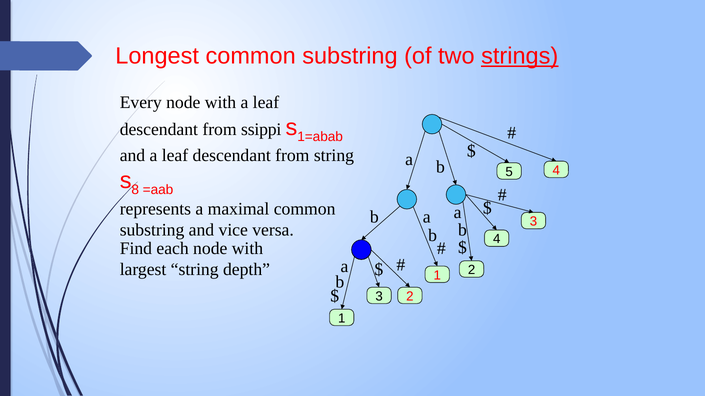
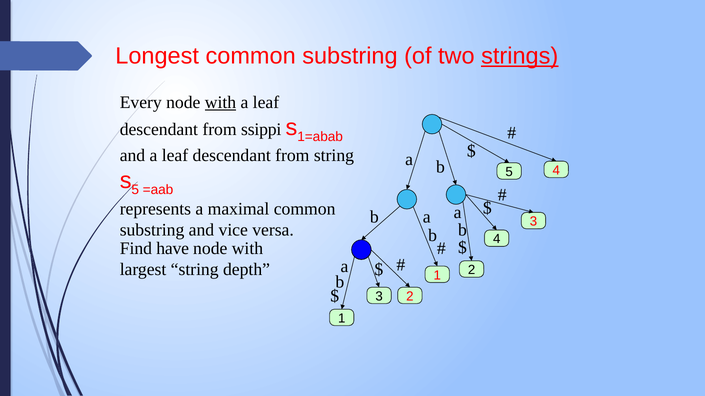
with underline: none -> present (220, 103)
8: 8 -> 5 (135, 190)
each: each -> have (173, 249)
